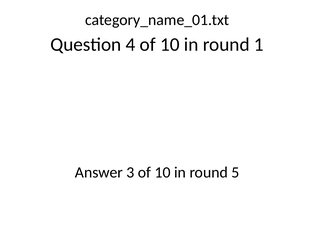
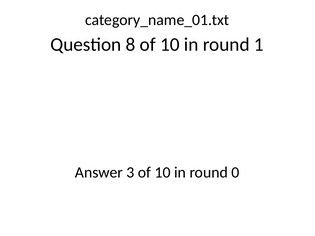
4: 4 -> 8 (130, 44)
5: 5 -> 0 (235, 173)
